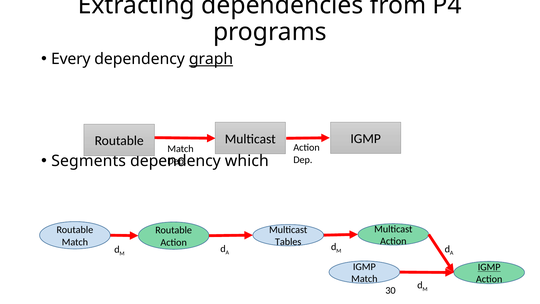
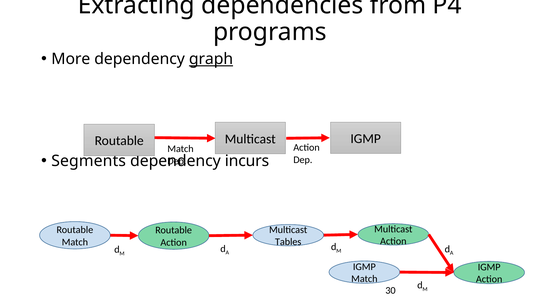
Every: Every -> More (71, 59)
which: which -> incurs (247, 161)
IGMP underline: present -> none (489, 267)
